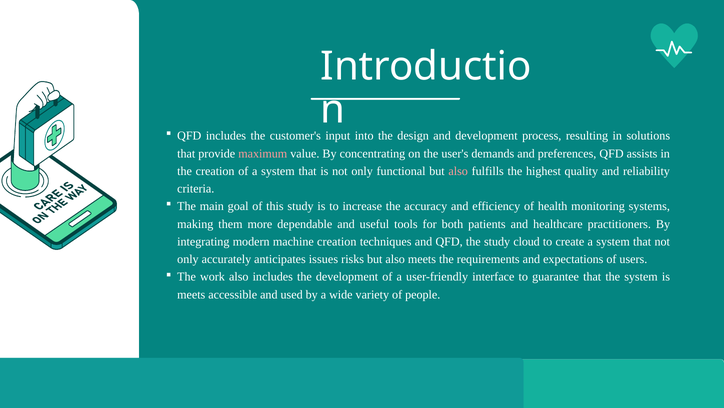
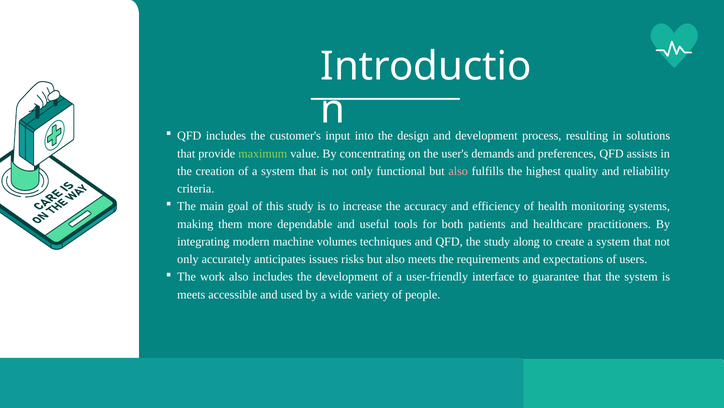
maximum colour: pink -> light green (263, 153)
machine creation: creation -> volumes (337, 241)
cloud: cloud -> along (527, 241)
